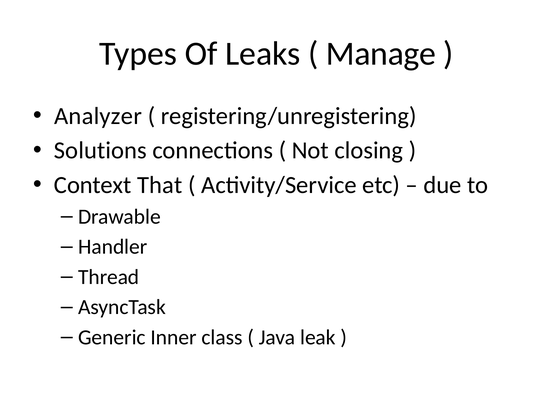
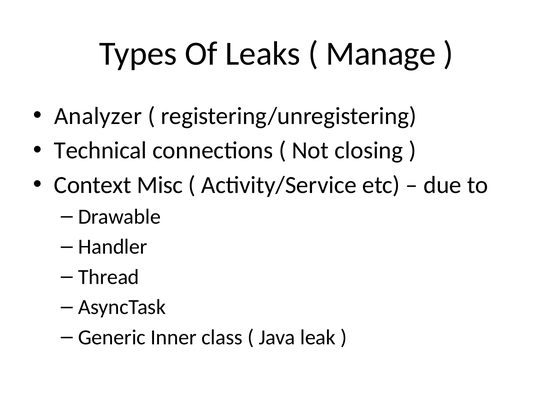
Solutions: Solutions -> Technical (100, 150)
That: That -> Misc (160, 185)
